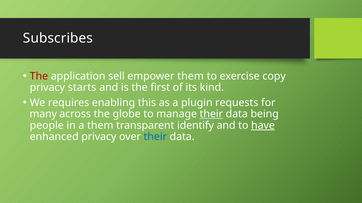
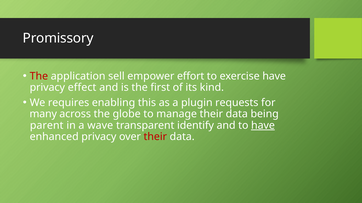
Subscribes: Subscribes -> Promissory (58, 38)
empower them: them -> effort (191, 76)
exercise copy: copy -> have (274, 76)
starts: starts -> effect (82, 88)
their underline: present -> none (211, 114)
people: people -> parent (47, 126)
a them: them -> wave (100, 126)
their colour: blue -> red (155, 137)
